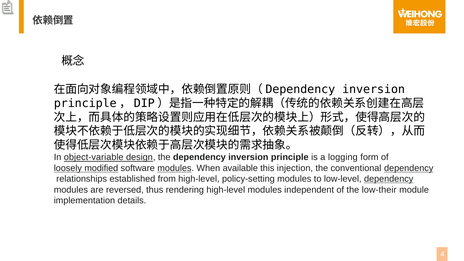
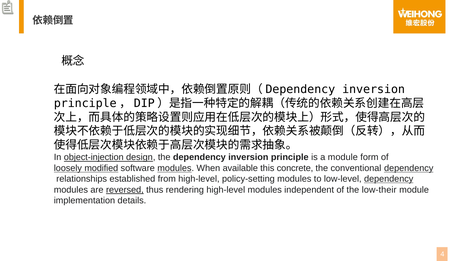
object-variable: object-variable -> object-injection (94, 157)
a logging: logging -> module (343, 157)
injection: injection -> concrete (295, 168)
reversed underline: none -> present (125, 190)
